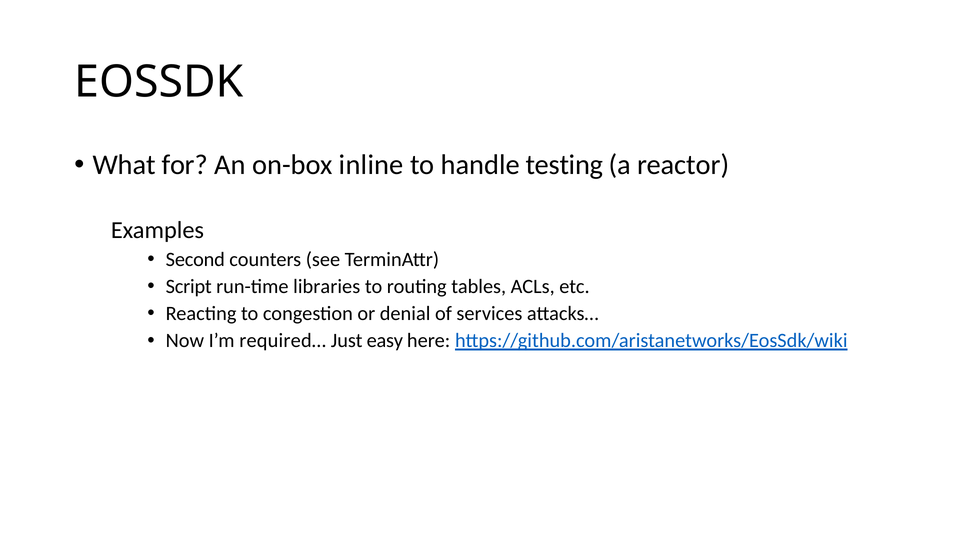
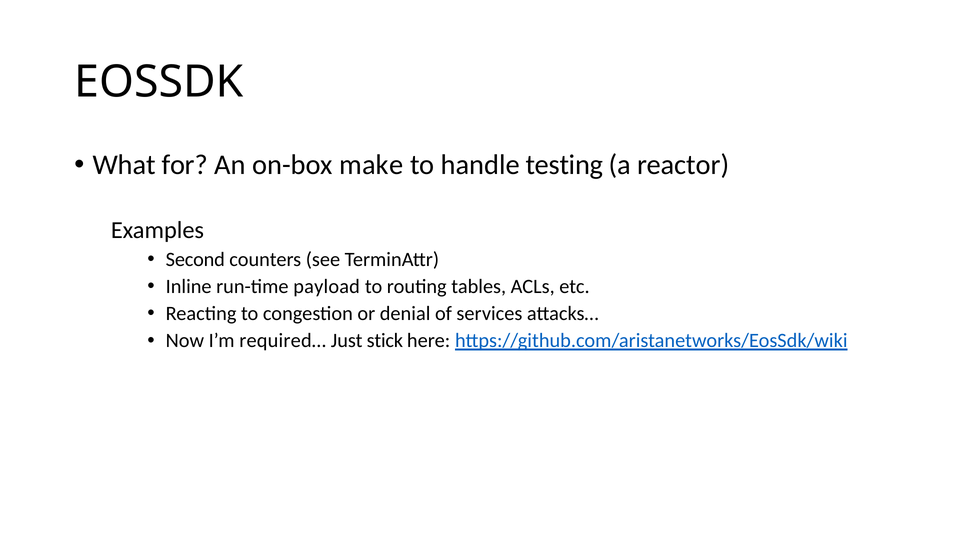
inline: inline -> make (371, 165)
Script: Script -> Inline (189, 286)
libraries: libraries -> payload (327, 286)
easy: easy -> stick (385, 340)
